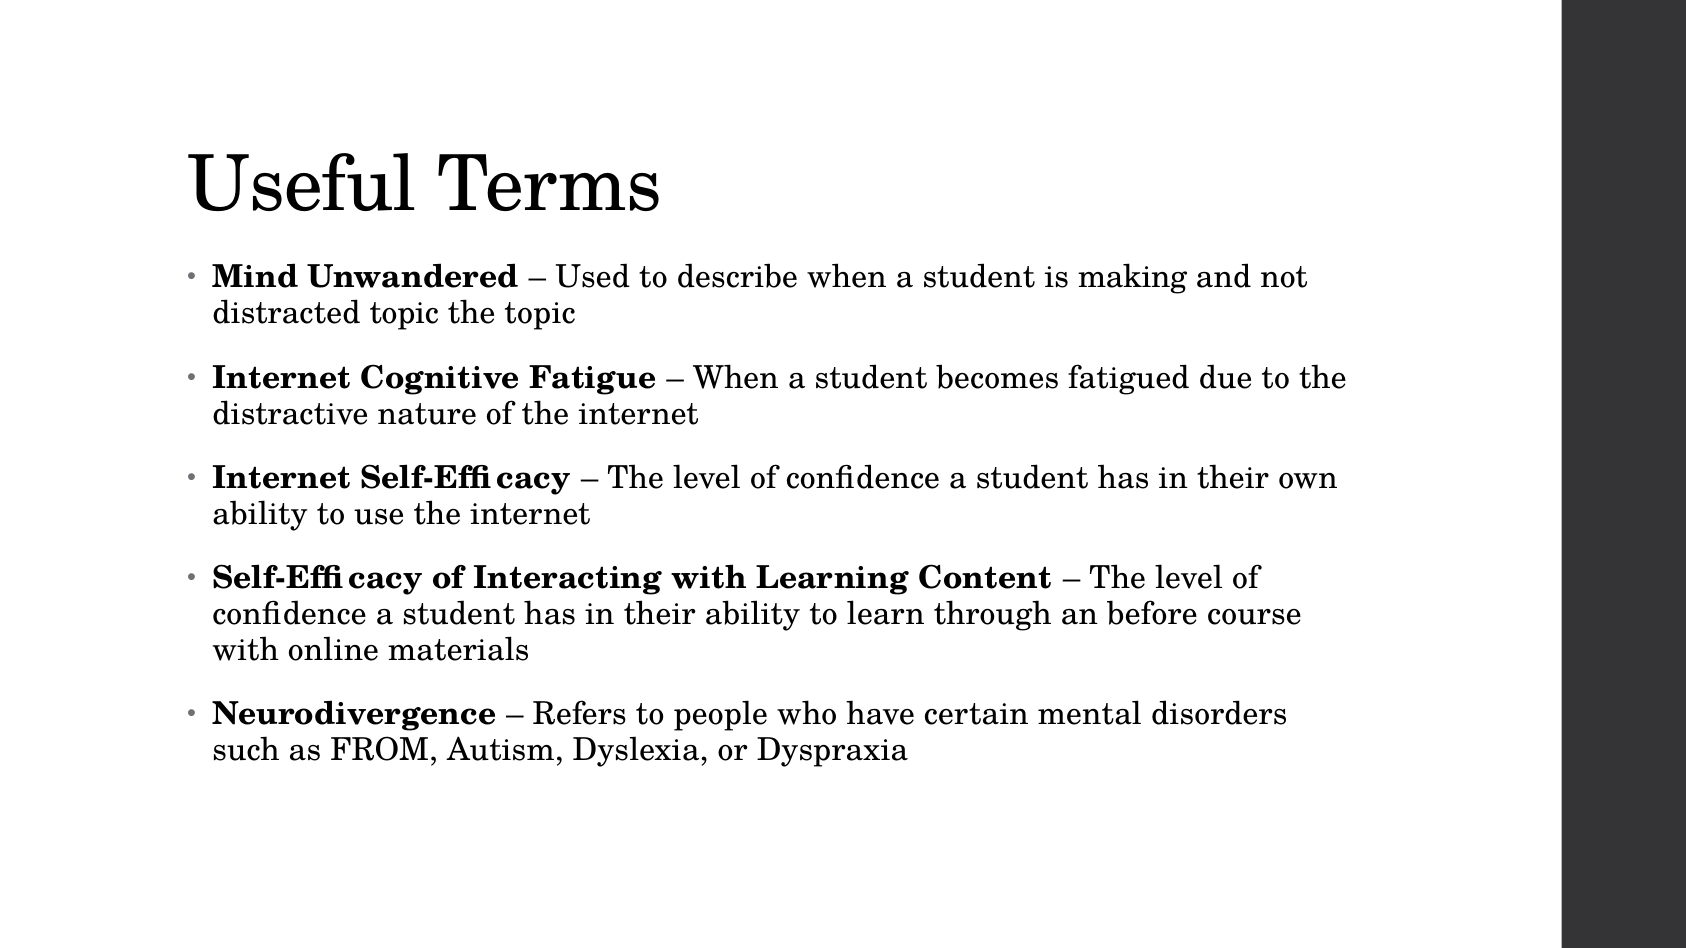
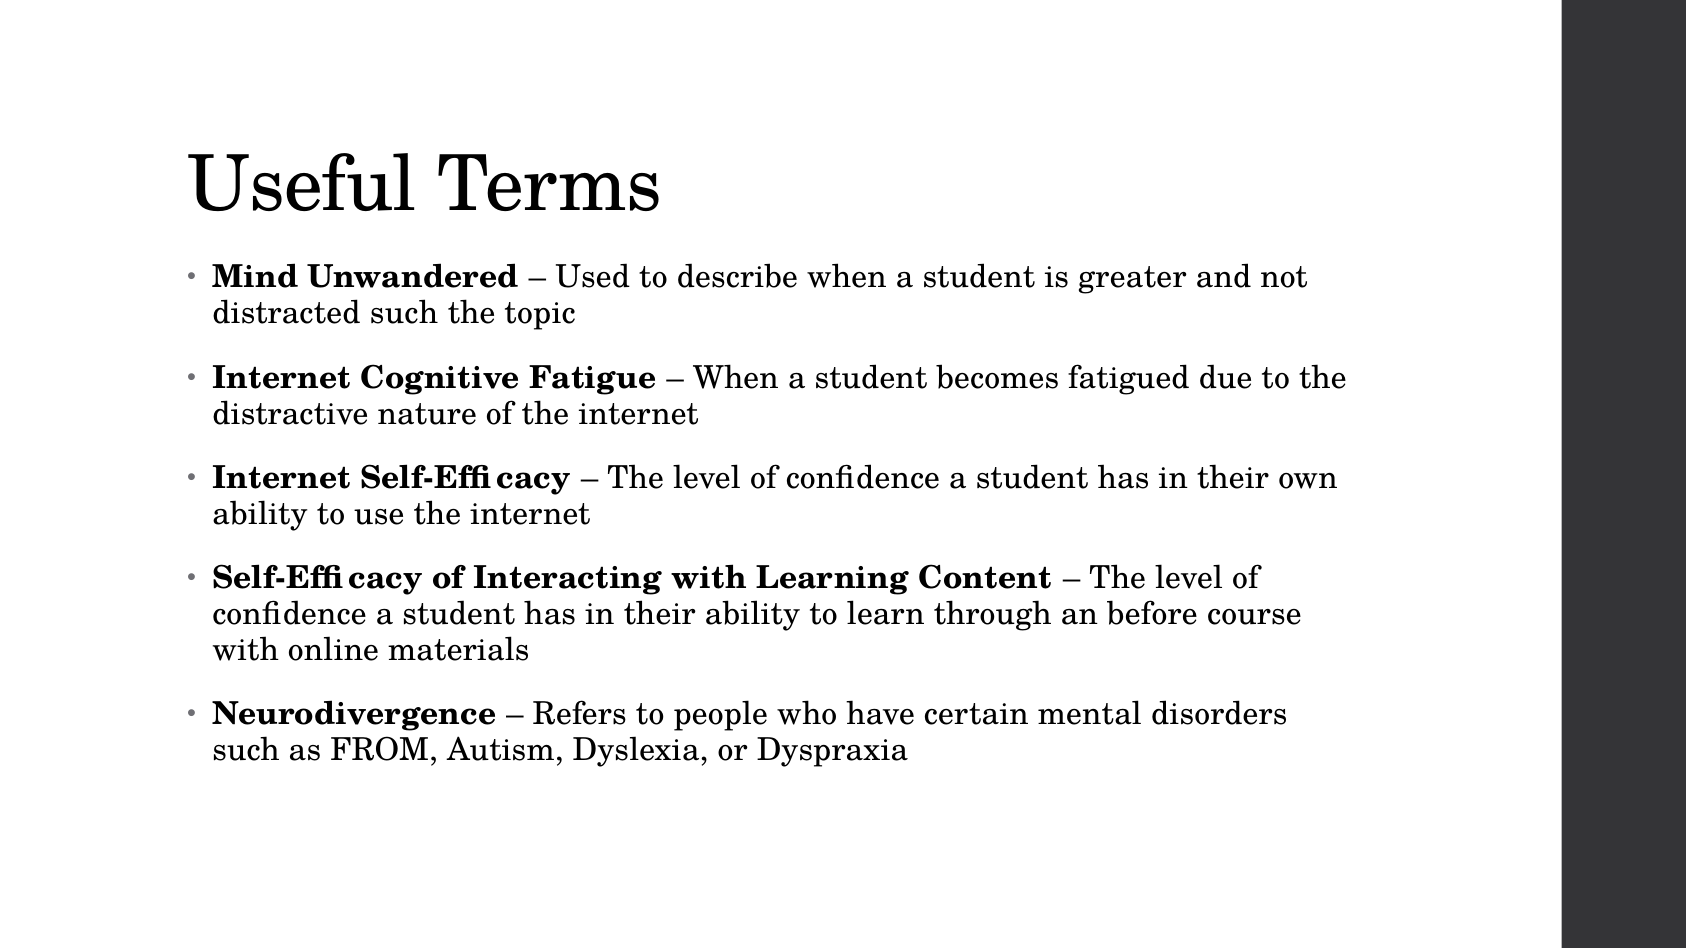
making: making -> greater (1132, 278)
distracted topic: topic -> such (404, 314)
